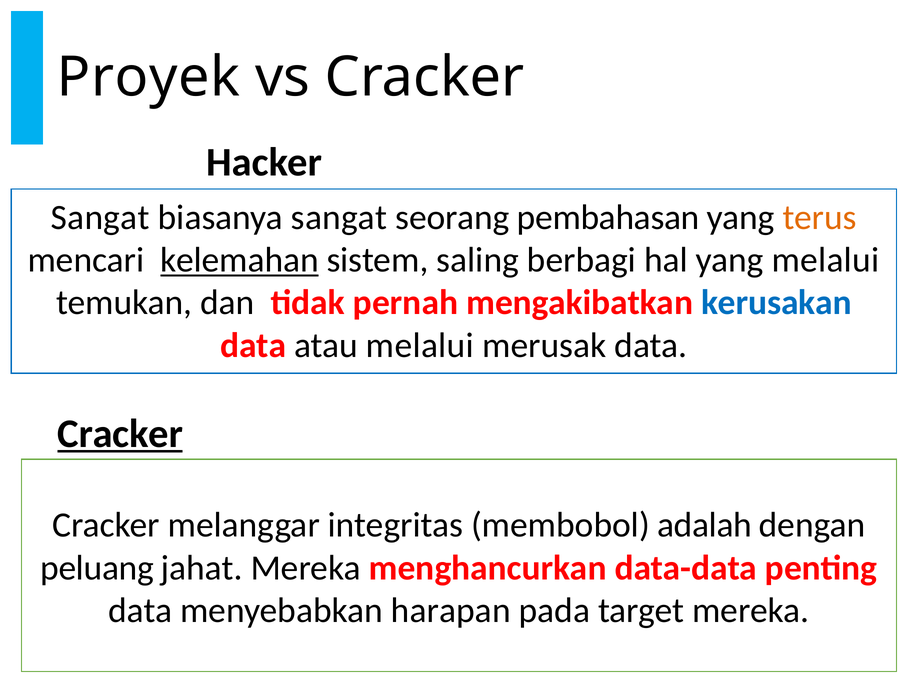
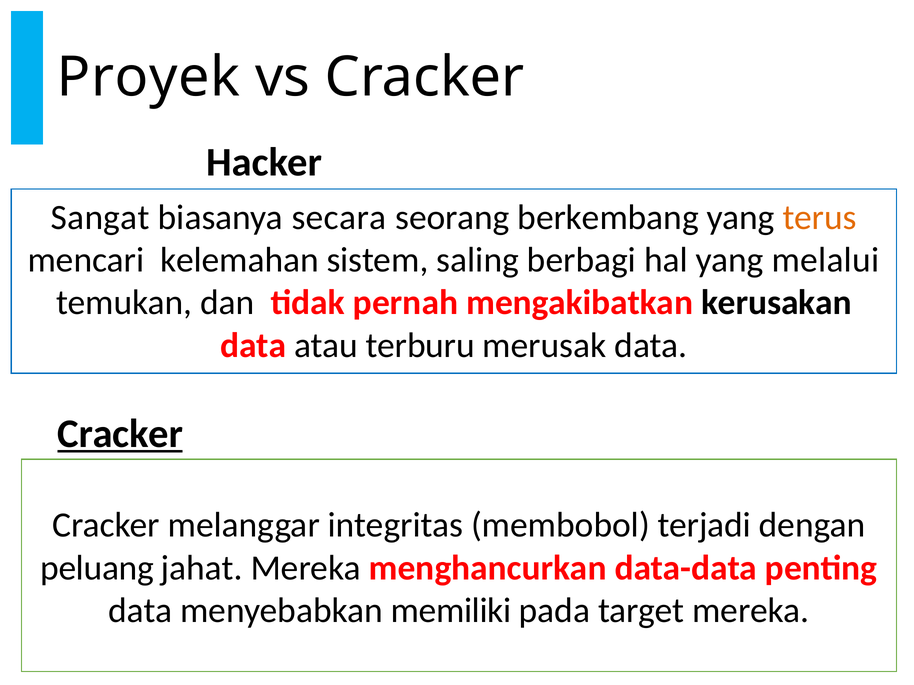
biasanya sangat: sangat -> secara (339, 218)
pembahasan: pembahasan -> berkembang (608, 218)
kelemahan underline: present -> none (240, 260)
kerusakan colour: blue -> black (776, 303)
atau melalui: melalui -> terburu (420, 346)
adalah: adalah -> terjadi (704, 526)
harapan: harapan -> memiliki (451, 611)
